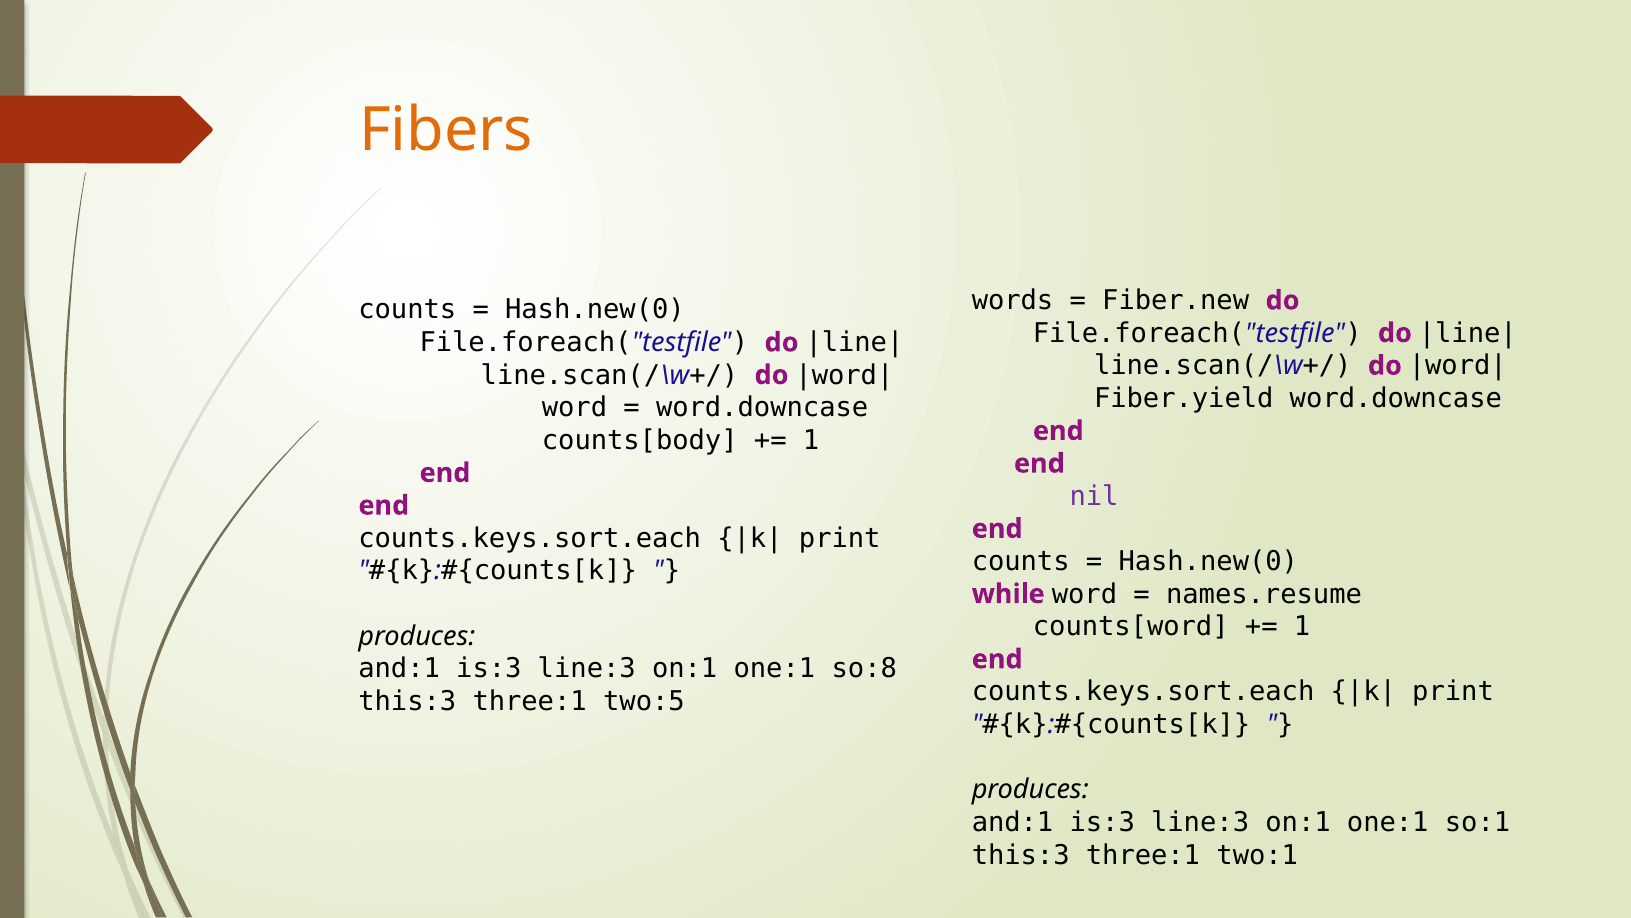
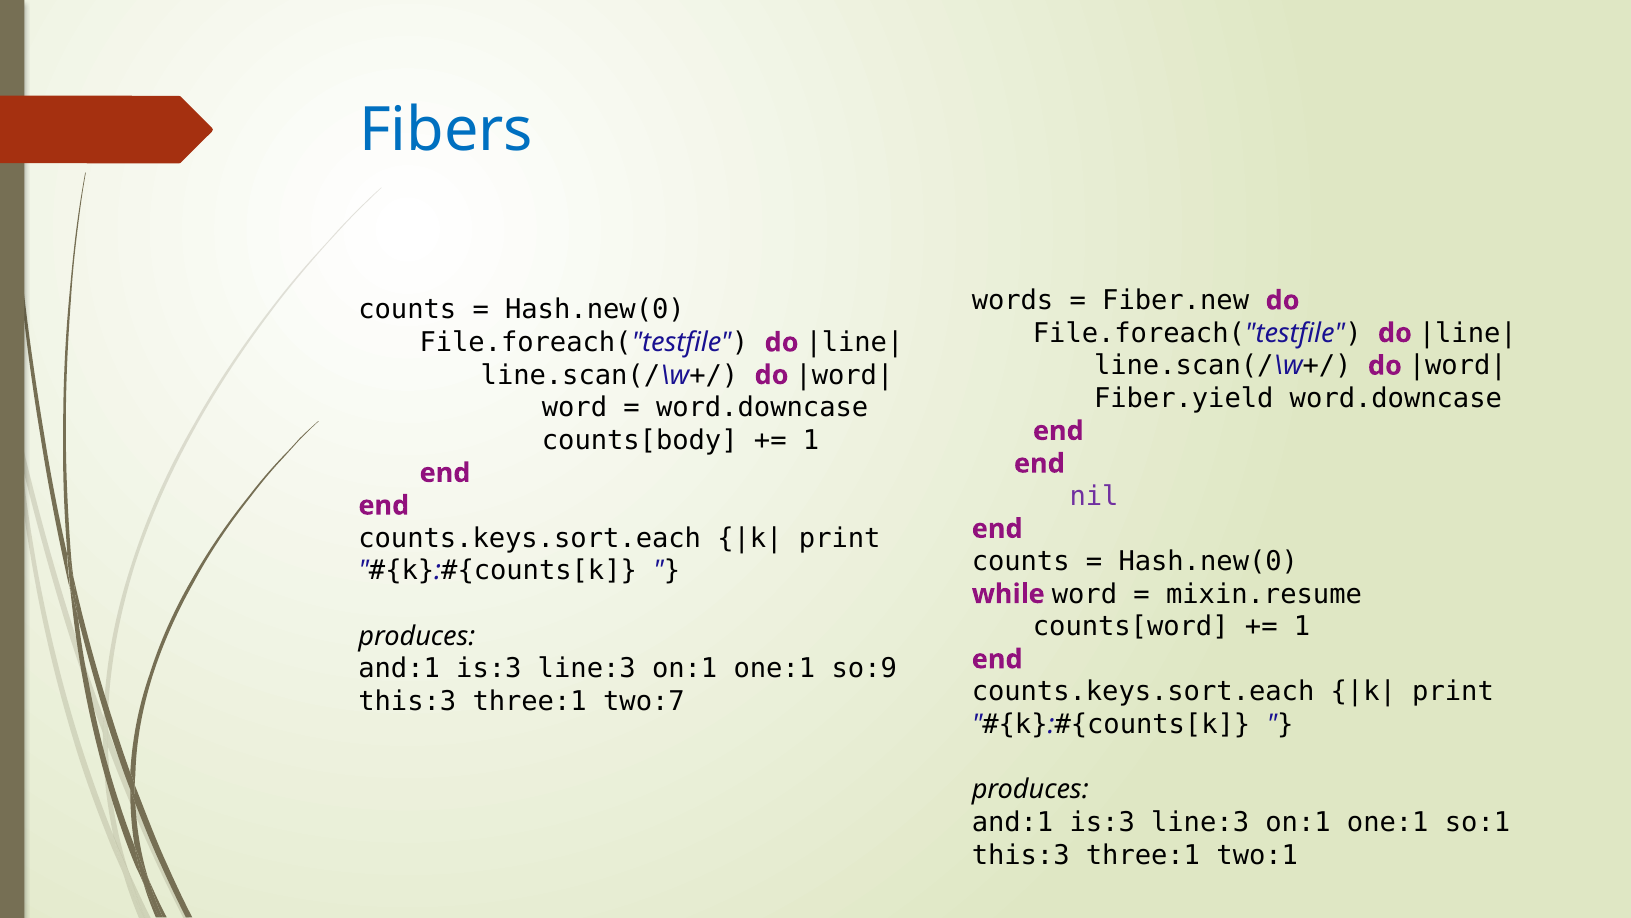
Fibers colour: orange -> blue (446, 131)
names.resume: names.resume -> mixin.resume (1264, 594)
so:8: so:8 -> so:9 (864, 668)
two:5: two:5 -> two:7 (644, 701)
